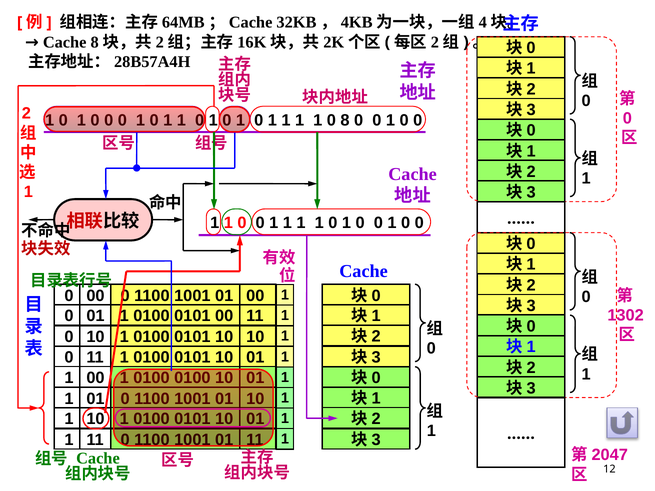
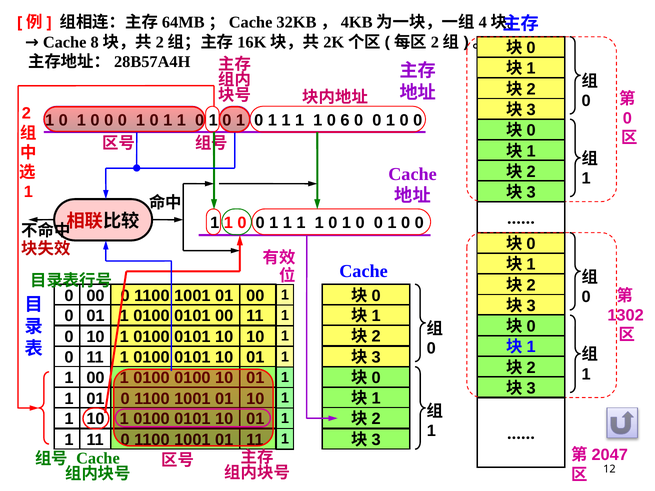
8: 8 -> 6 (345, 120)
